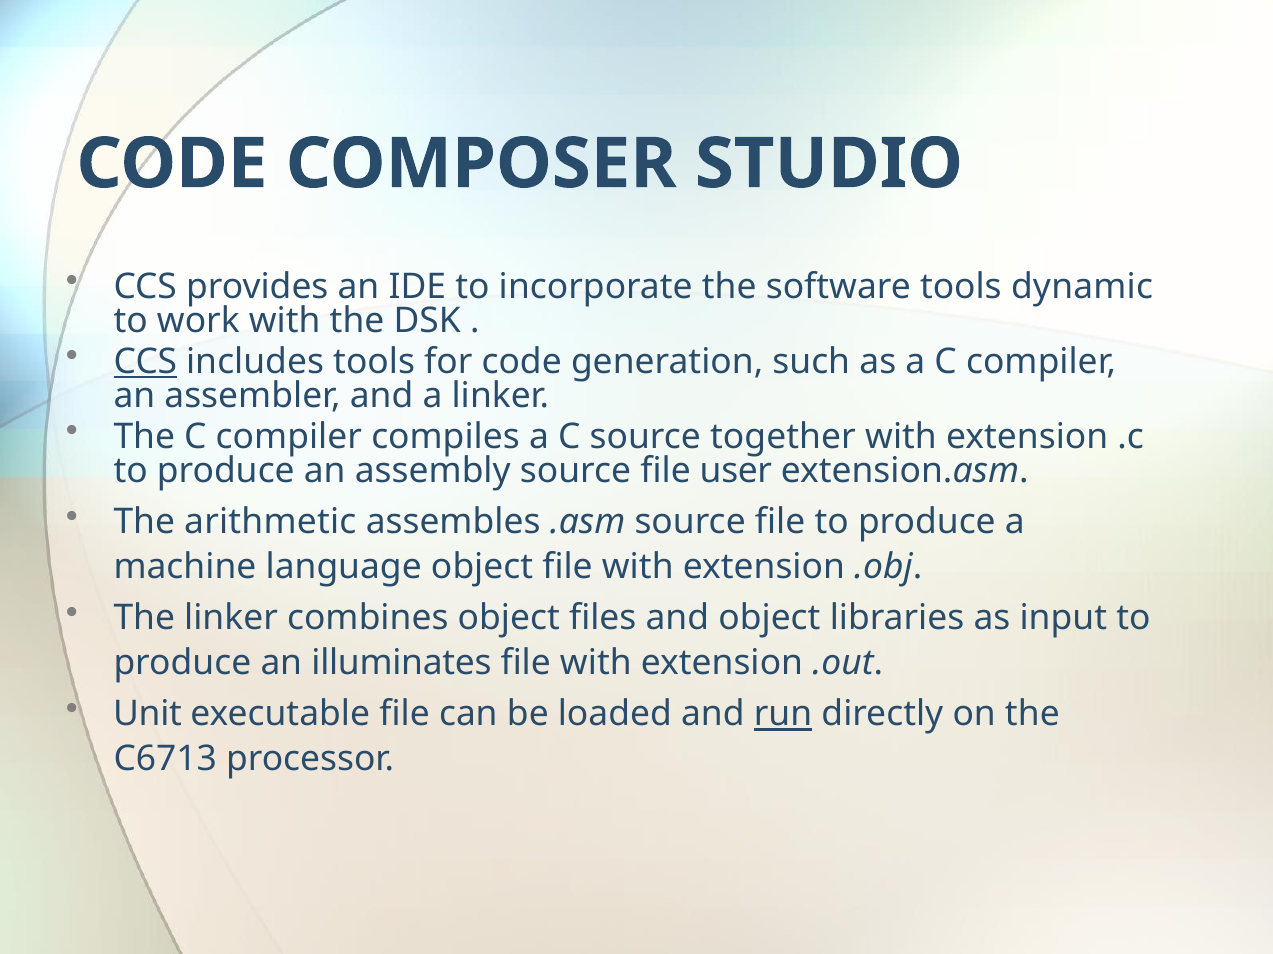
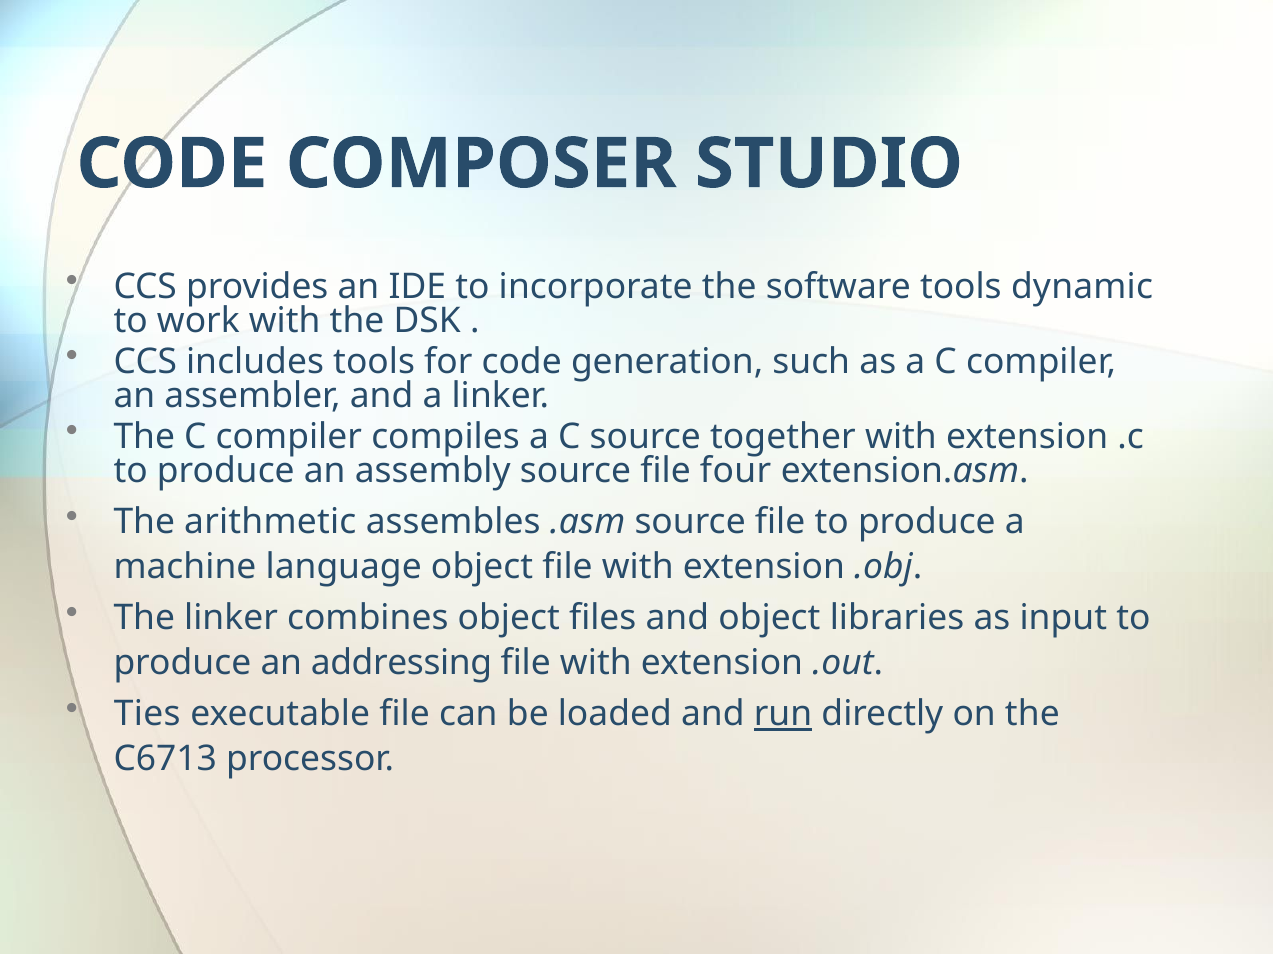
CCS underline: present -> none (145, 362)
user: user -> four (736, 471)
illuminates: illuminates -> addressing (401, 663)
Unit: Unit -> Ties (147, 715)
